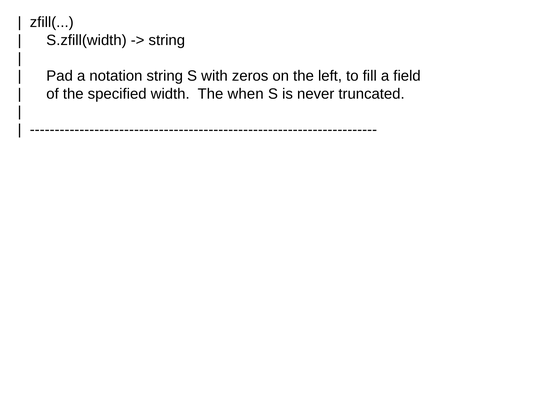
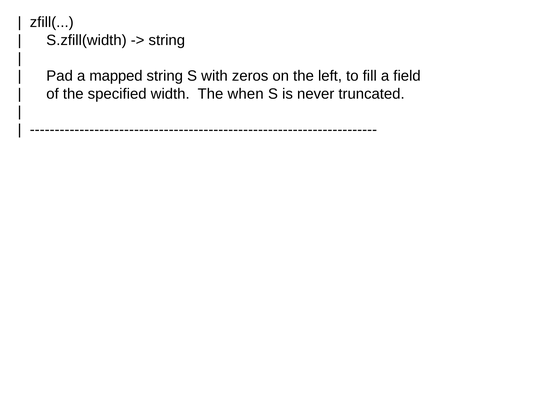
notation: notation -> mapped (116, 76)
